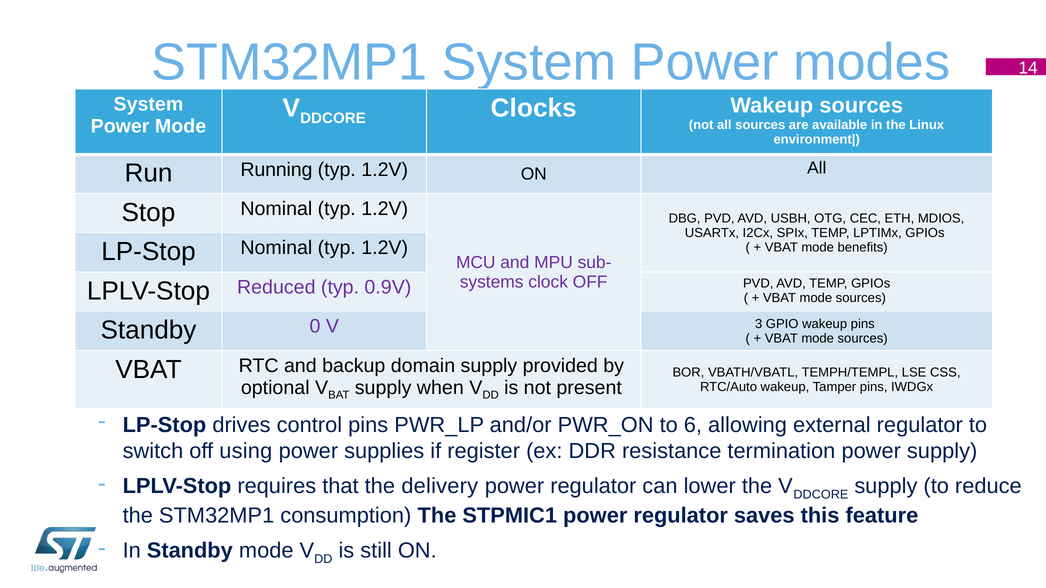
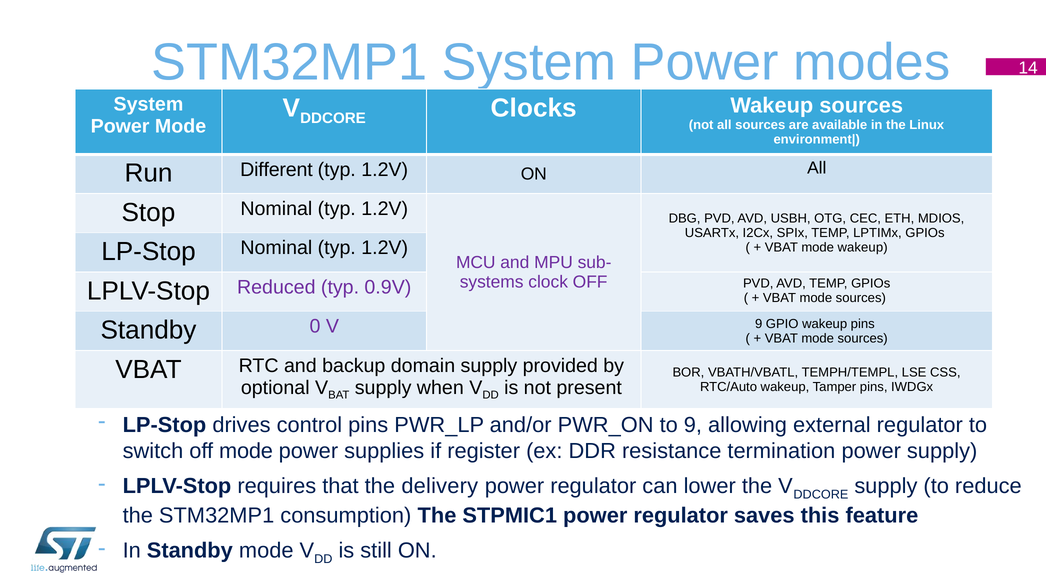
Running: Running -> Different (276, 170)
mode benefits: benefits -> wakeup (863, 248)
V 3: 3 -> 9 (759, 324)
to 6: 6 -> 9 (693, 425)
off using: using -> mode (246, 452)
